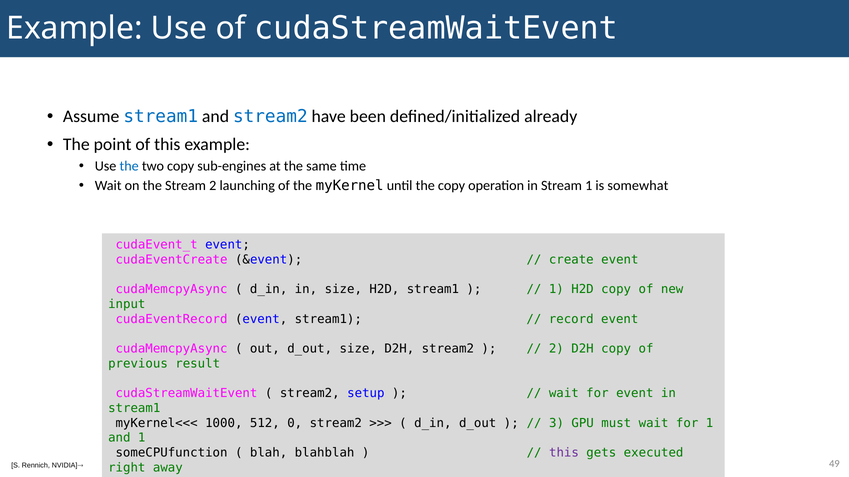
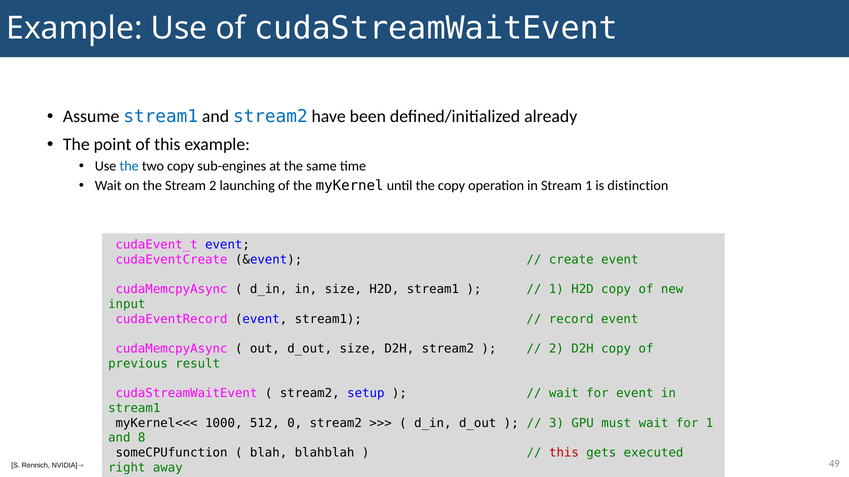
somewhat: somewhat -> distinction (638, 186)
and 1: 1 -> 8 (142, 438)
this colour: purple -> red (564, 453)
